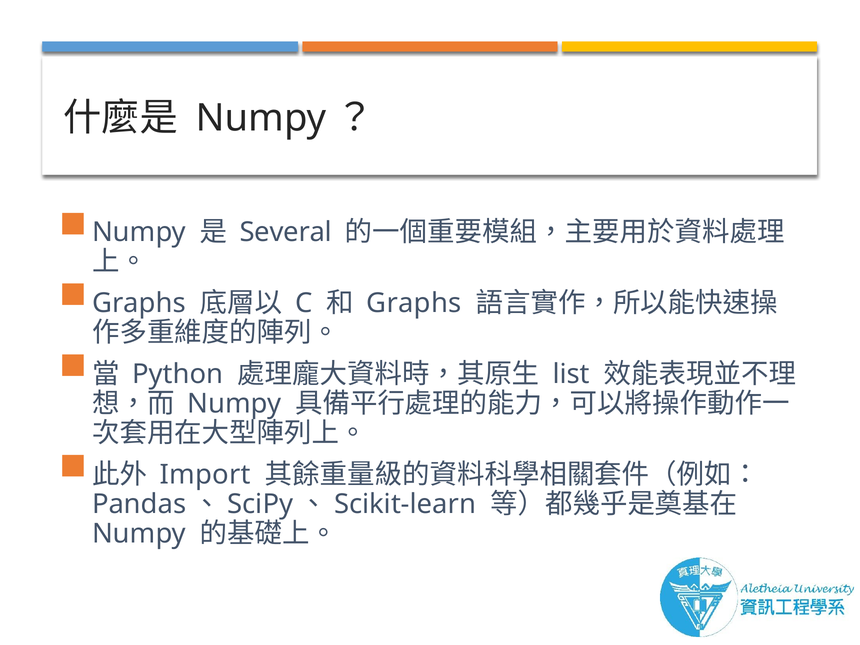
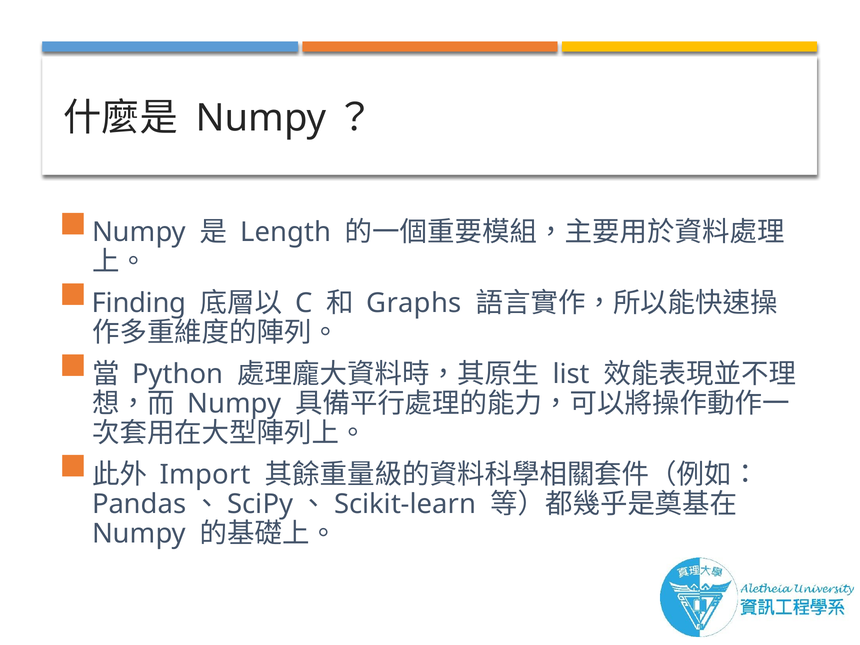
Several: Several -> Length (286, 232)
Graphs: Graphs -> Finding (139, 303)
